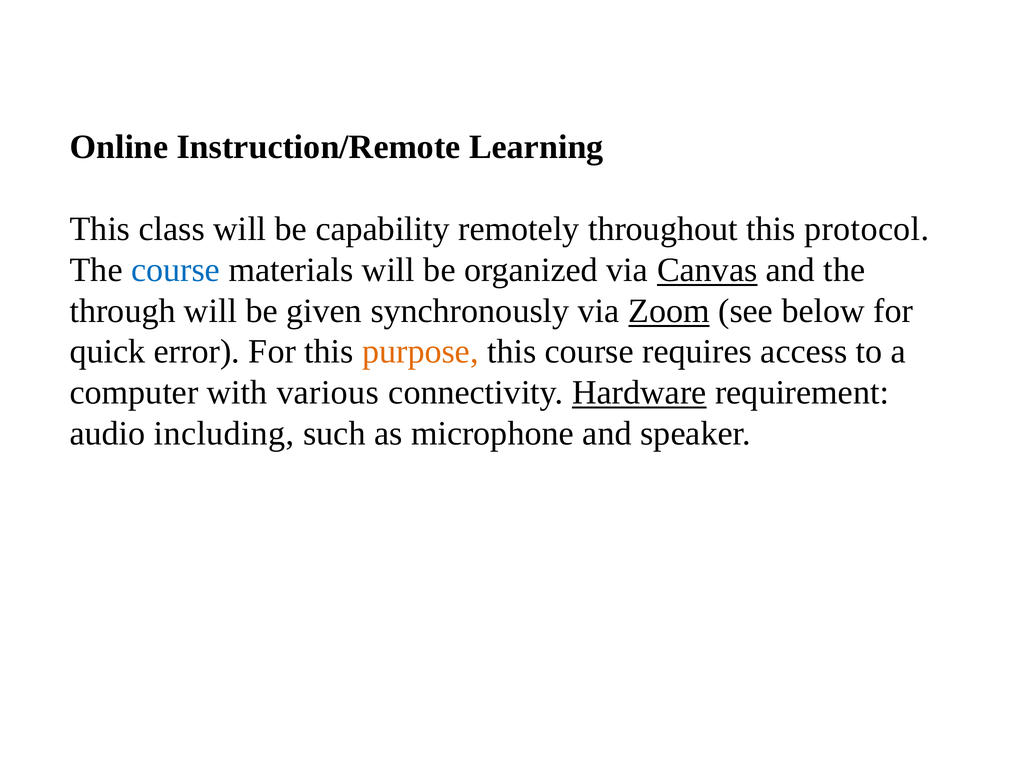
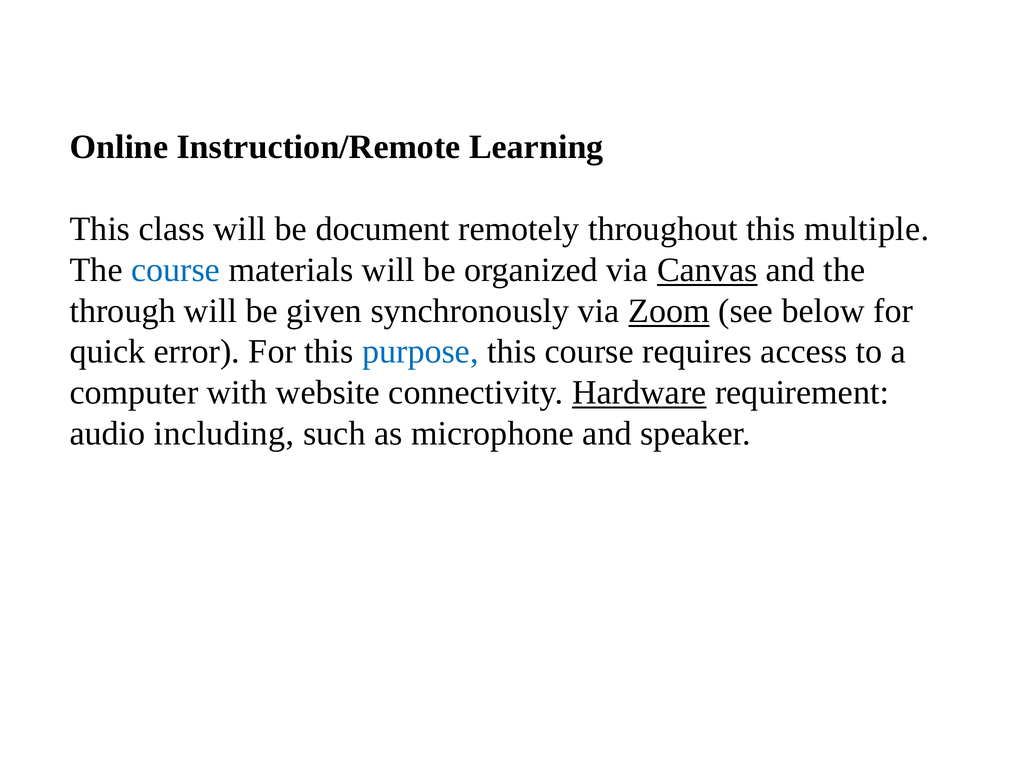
capability: capability -> document (383, 229)
protocol: protocol -> multiple (867, 229)
purpose colour: orange -> blue (420, 352)
various: various -> website (328, 393)
